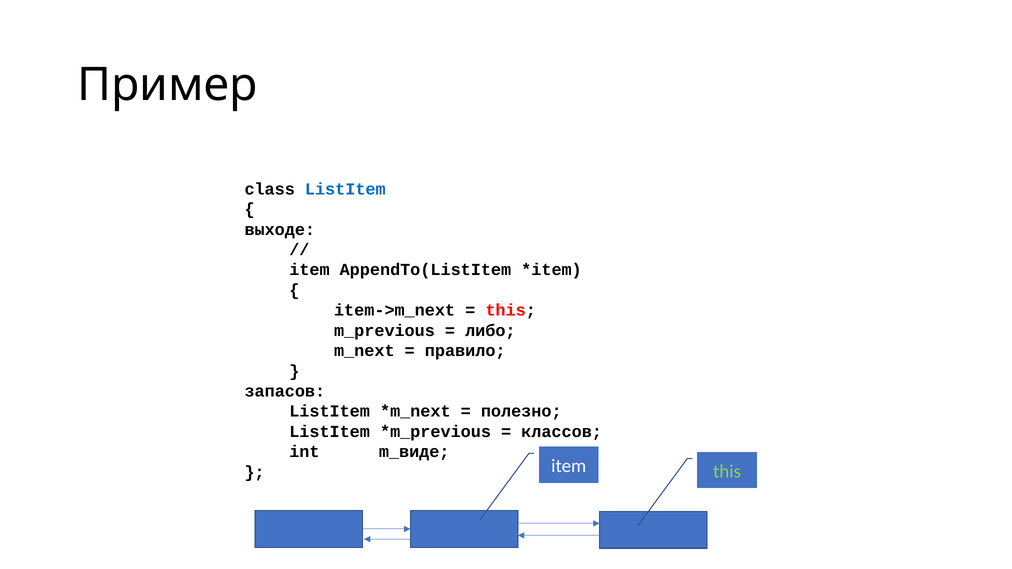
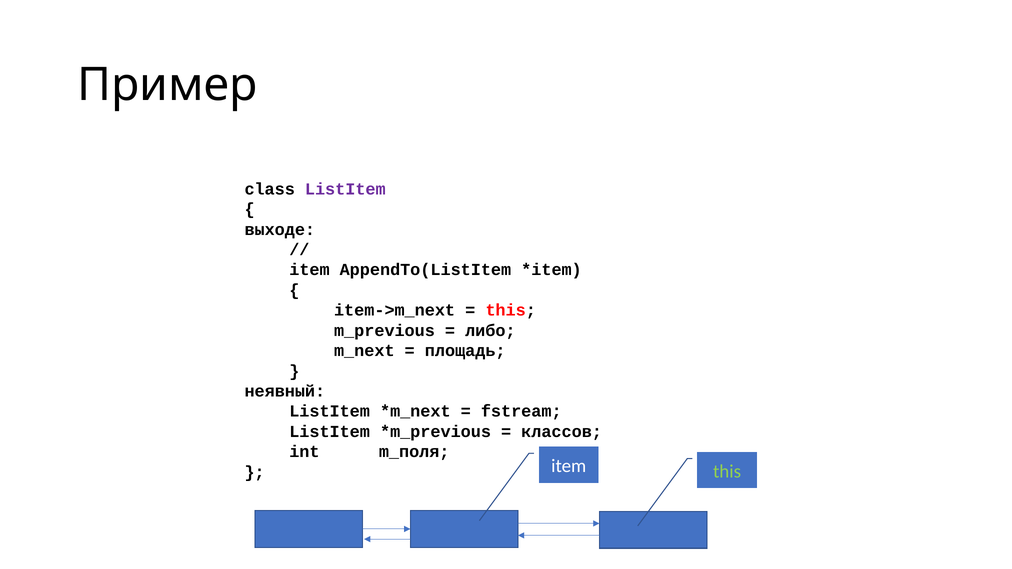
ListItem colour: blue -> purple (345, 189)
правило: правило -> площадь (465, 351)
запасов: запасов -> неявный (285, 391)
полезно: полезно -> fstream (521, 412)
m_виде: m_виде -> m_поля (414, 452)
